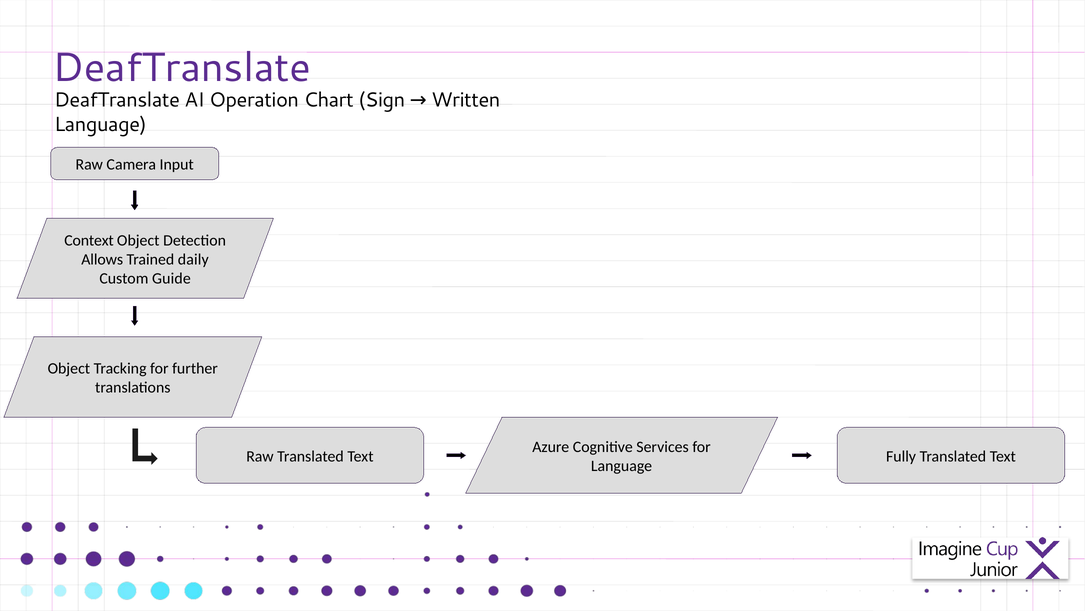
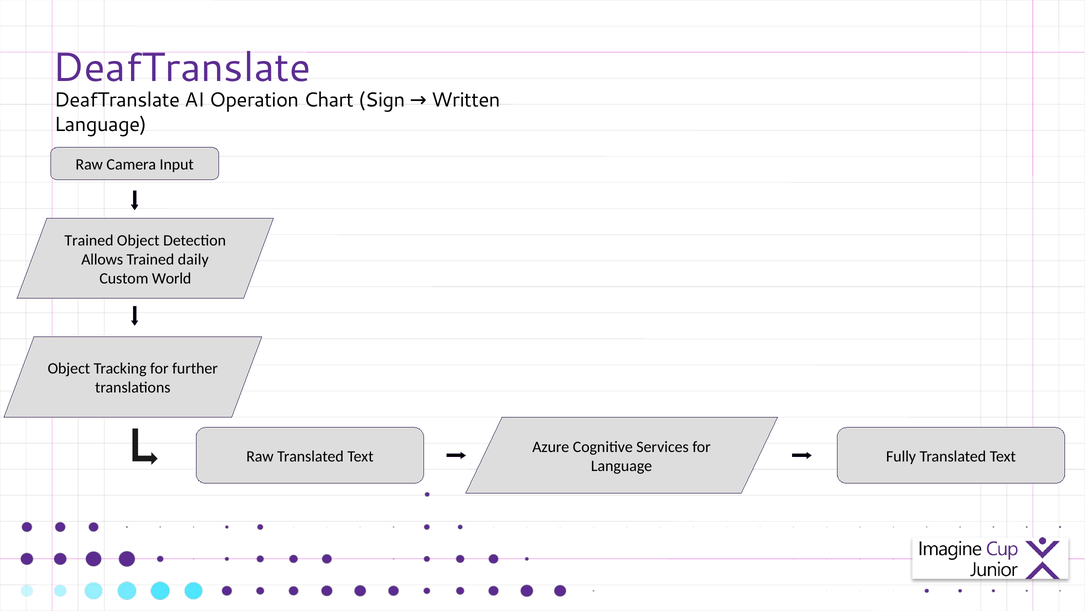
Context: Context -> Trained (89, 240)
Guide: Guide -> World (172, 278)
